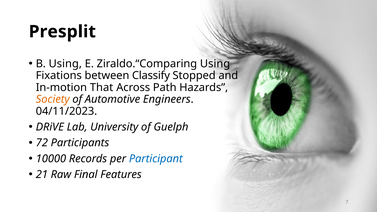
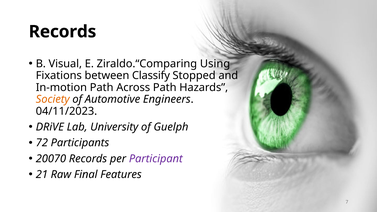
Presplit: Presplit -> Records (62, 32)
B Using: Using -> Visual (65, 64)
In-motion That: That -> Path (102, 87)
10000: 10000 -> 20070 (51, 159)
Participant colour: blue -> purple (156, 159)
